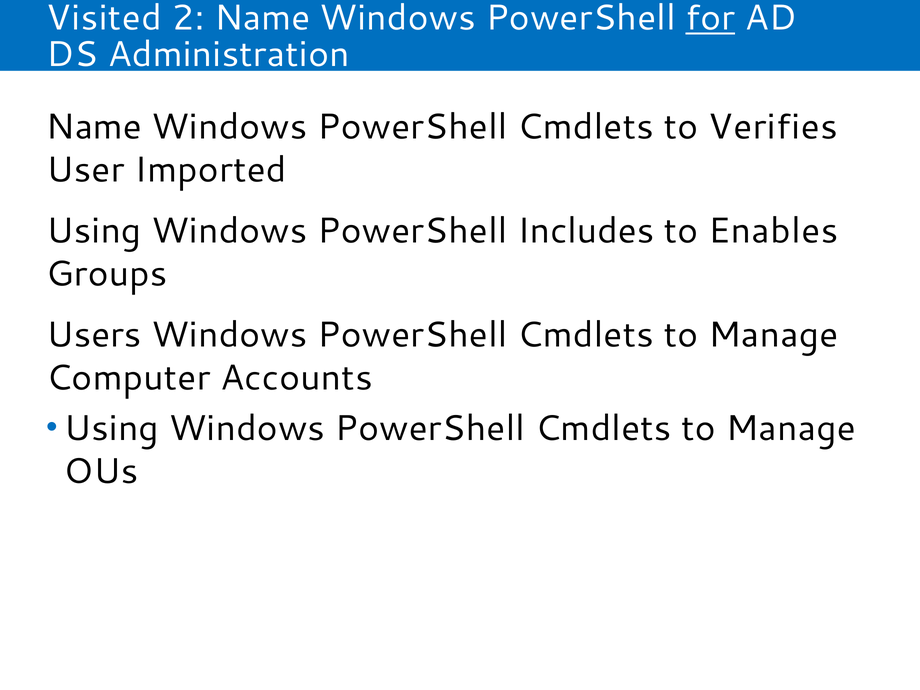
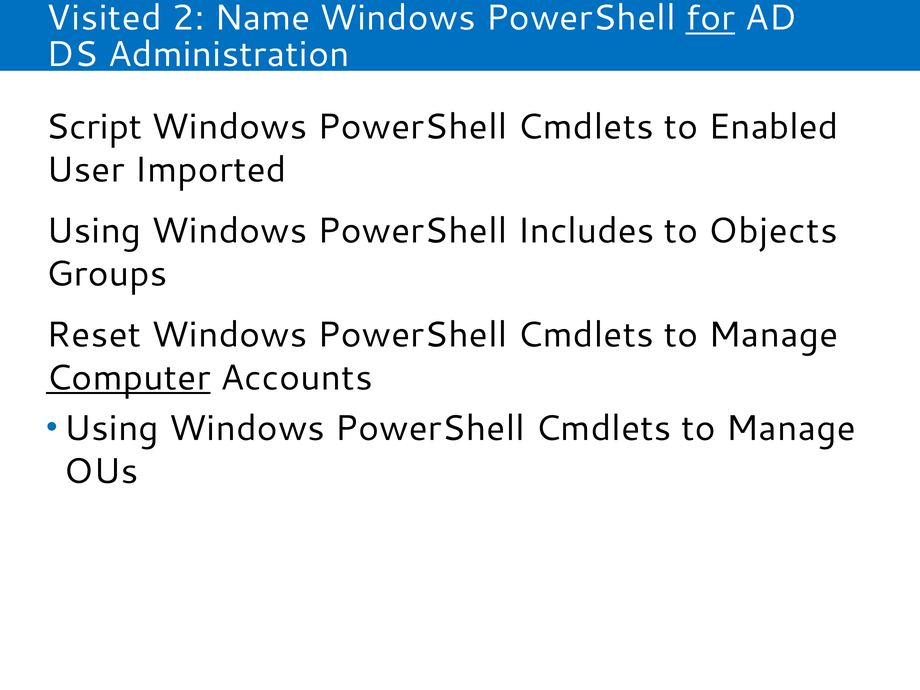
Name: Name -> Script (94, 127)
Verifies: Verifies -> Enabled (773, 127)
Enables: Enables -> Objects (773, 231)
Users: Users -> Reset (94, 335)
Computer underline: none -> present (128, 378)
